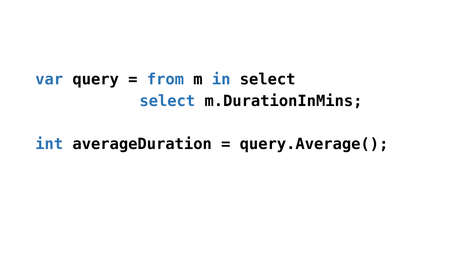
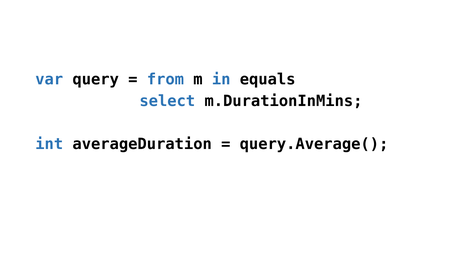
in select: select -> equals (268, 79)
